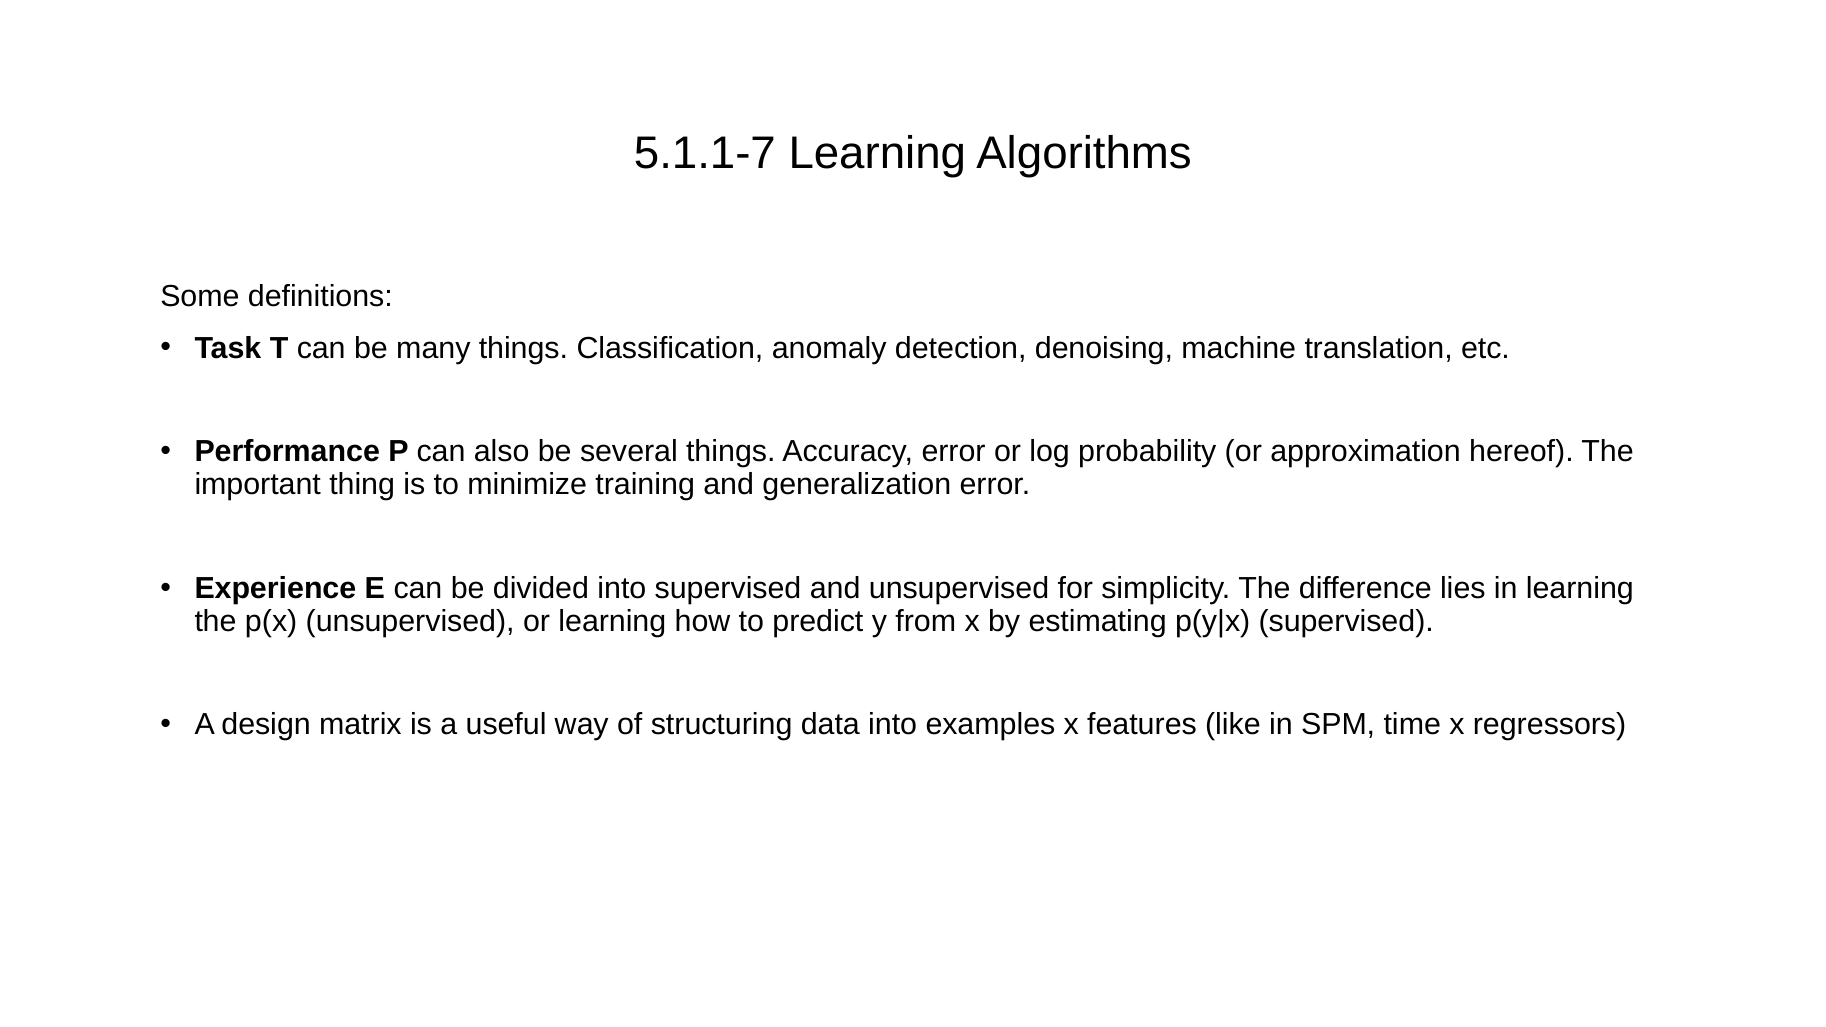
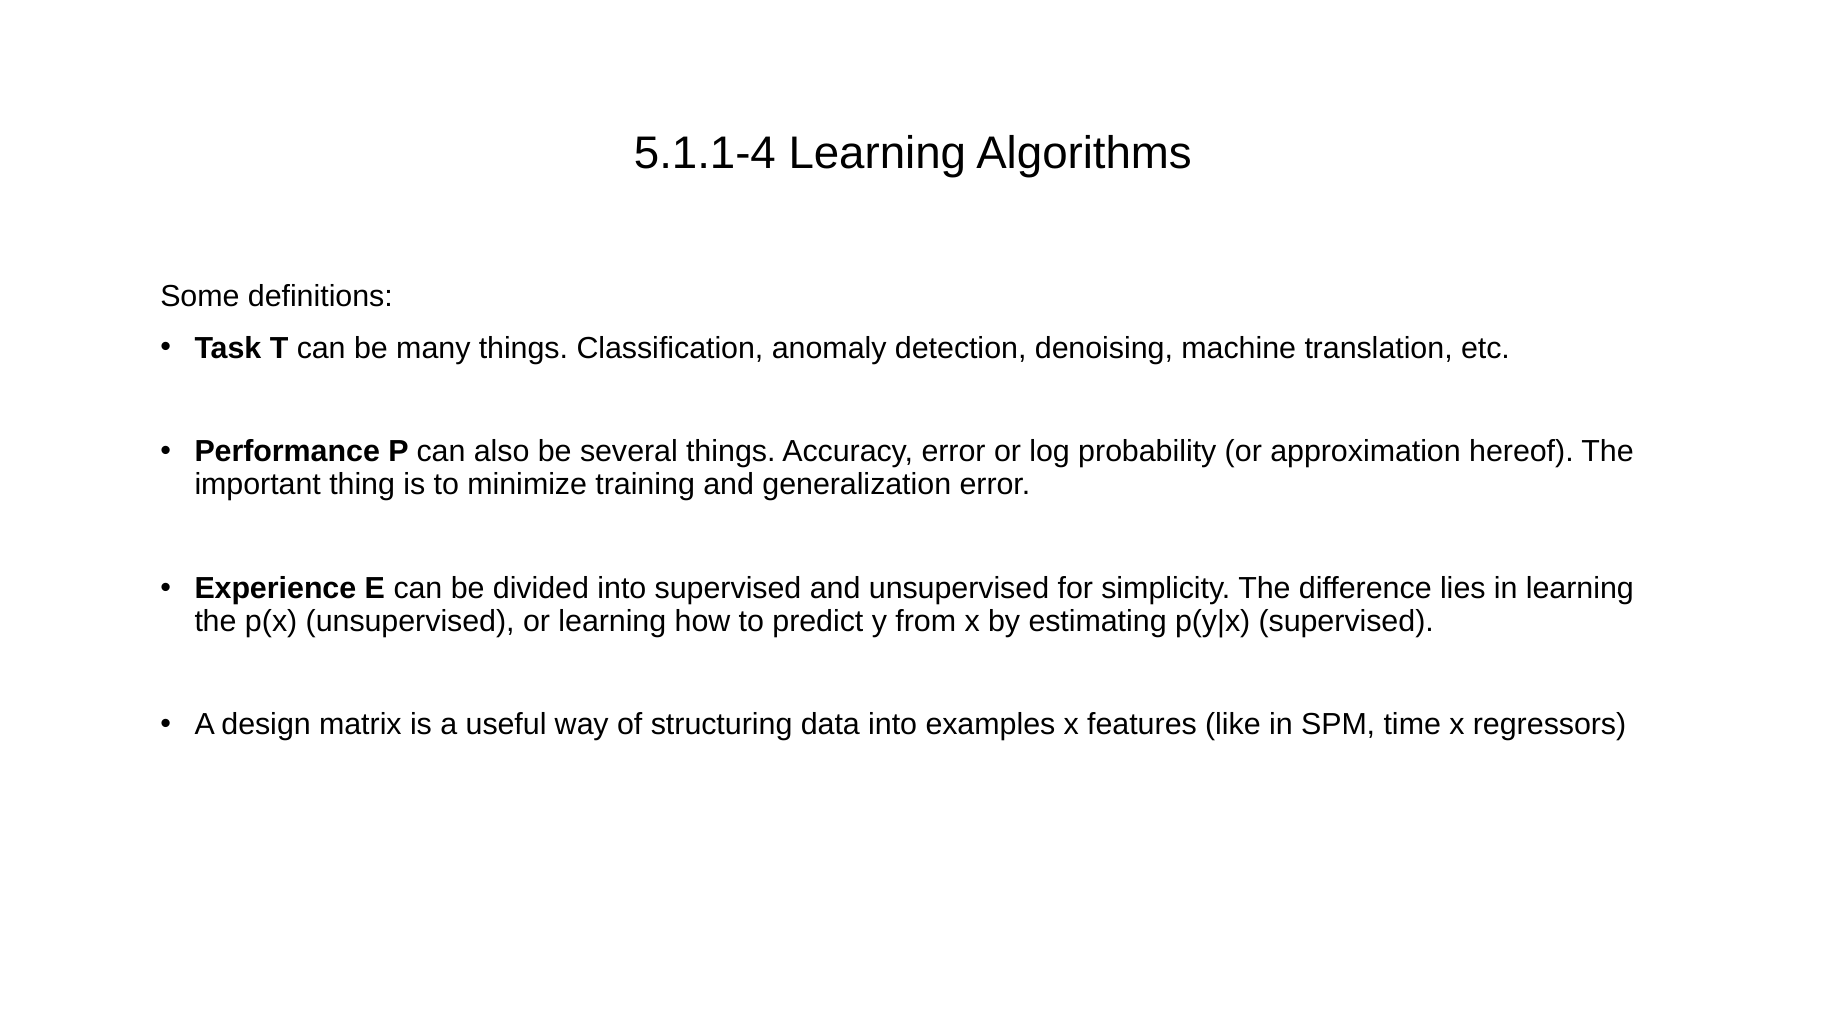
5.1.1-7: 5.1.1-7 -> 5.1.1-4 (705, 154)
